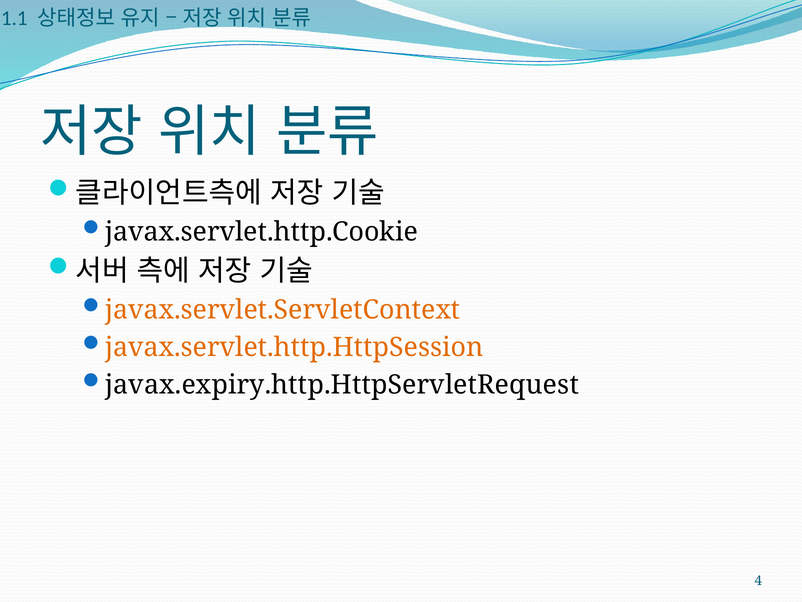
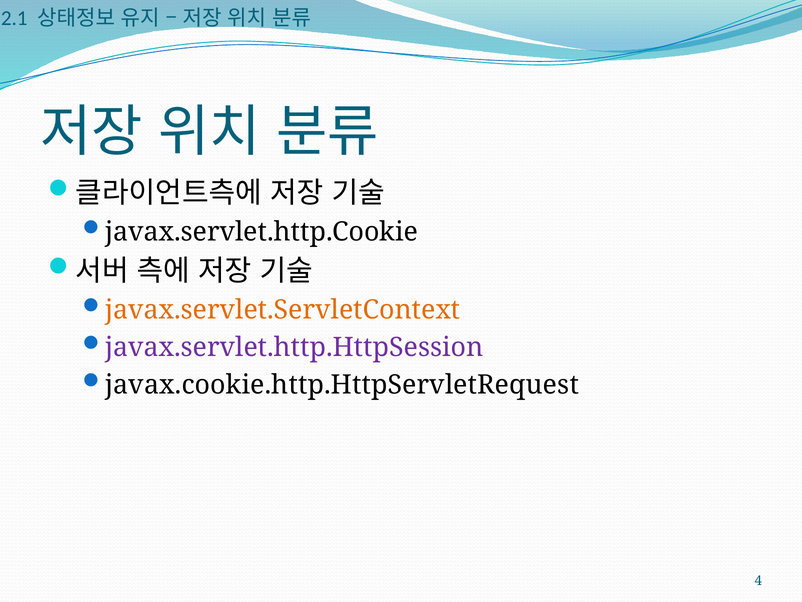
1.1: 1.1 -> 2.1 (14, 18)
javax.servlet.http.HttpSession colour: orange -> purple (294, 347)
javax.expiry.http.HttpServletRequest: javax.expiry.http.HttpServletRequest -> javax.cookie.http.HttpServletRequest (342, 384)
